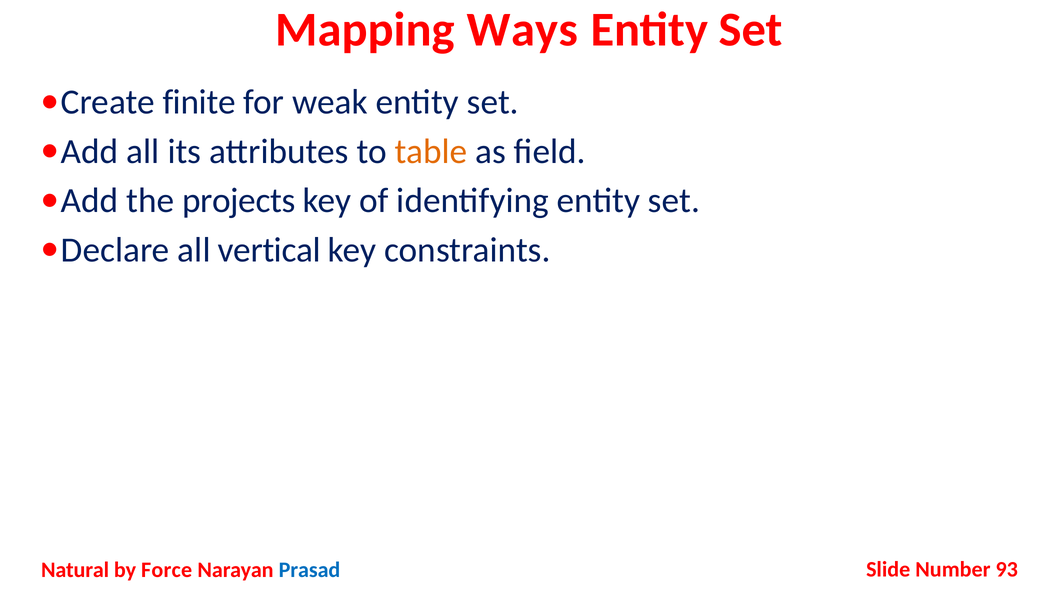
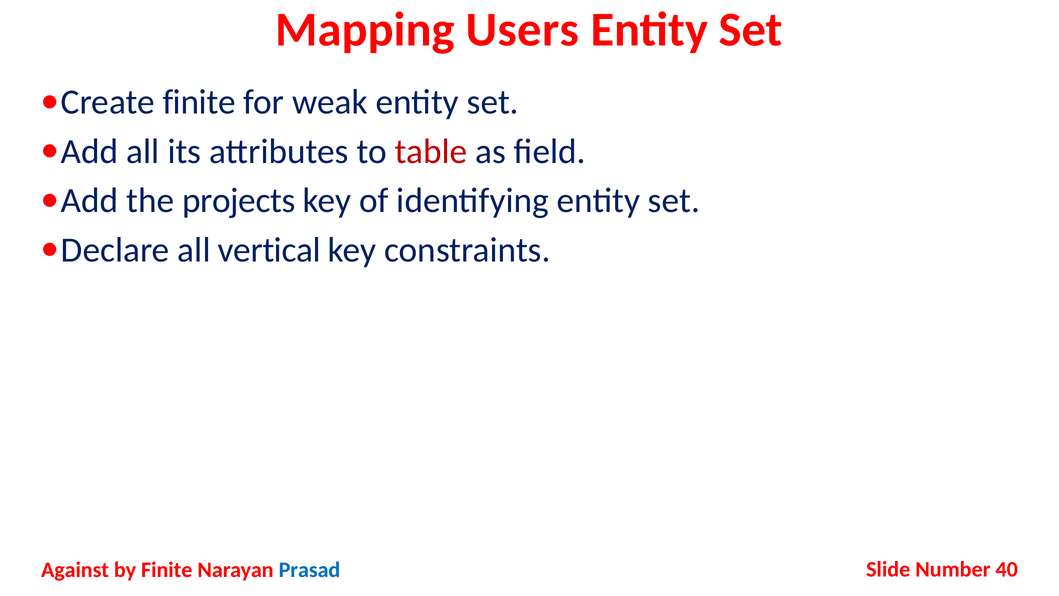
Ways: Ways -> Users (522, 30)
table colour: orange -> red (431, 151)
Natural: Natural -> Against (75, 570)
by Force: Force -> Finite (167, 570)
93: 93 -> 40 (1007, 569)
